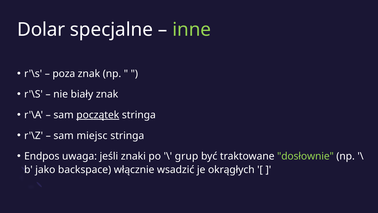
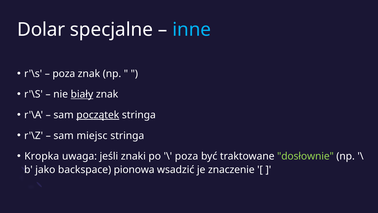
inne colour: light green -> light blue (192, 30)
biały underline: none -> present (82, 94)
Endpos: Endpos -> Kropka (42, 156)
grup: grup -> poza (187, 156)
włącznie: włącznie -> pionowa (134, 169)
okrągłych: okrągłych -> znaczenie (231, 169)
